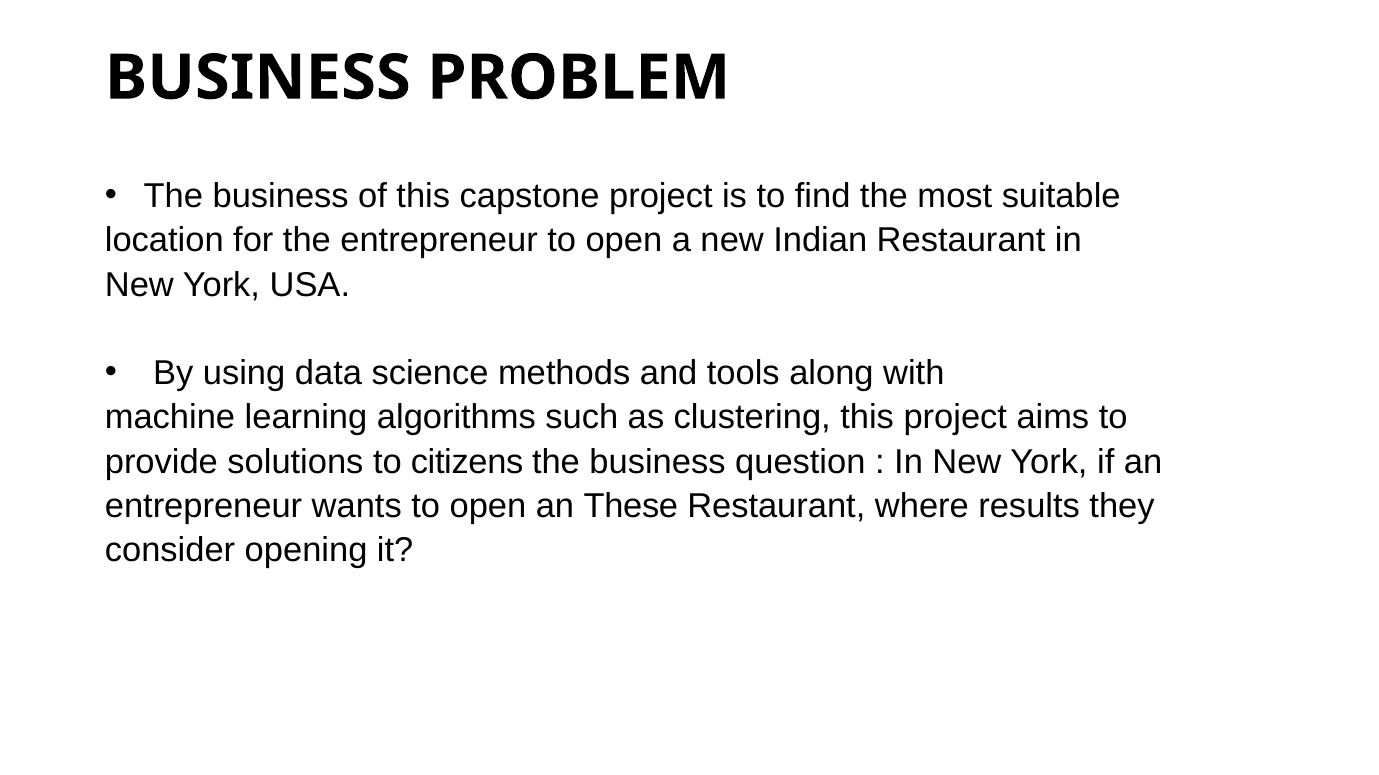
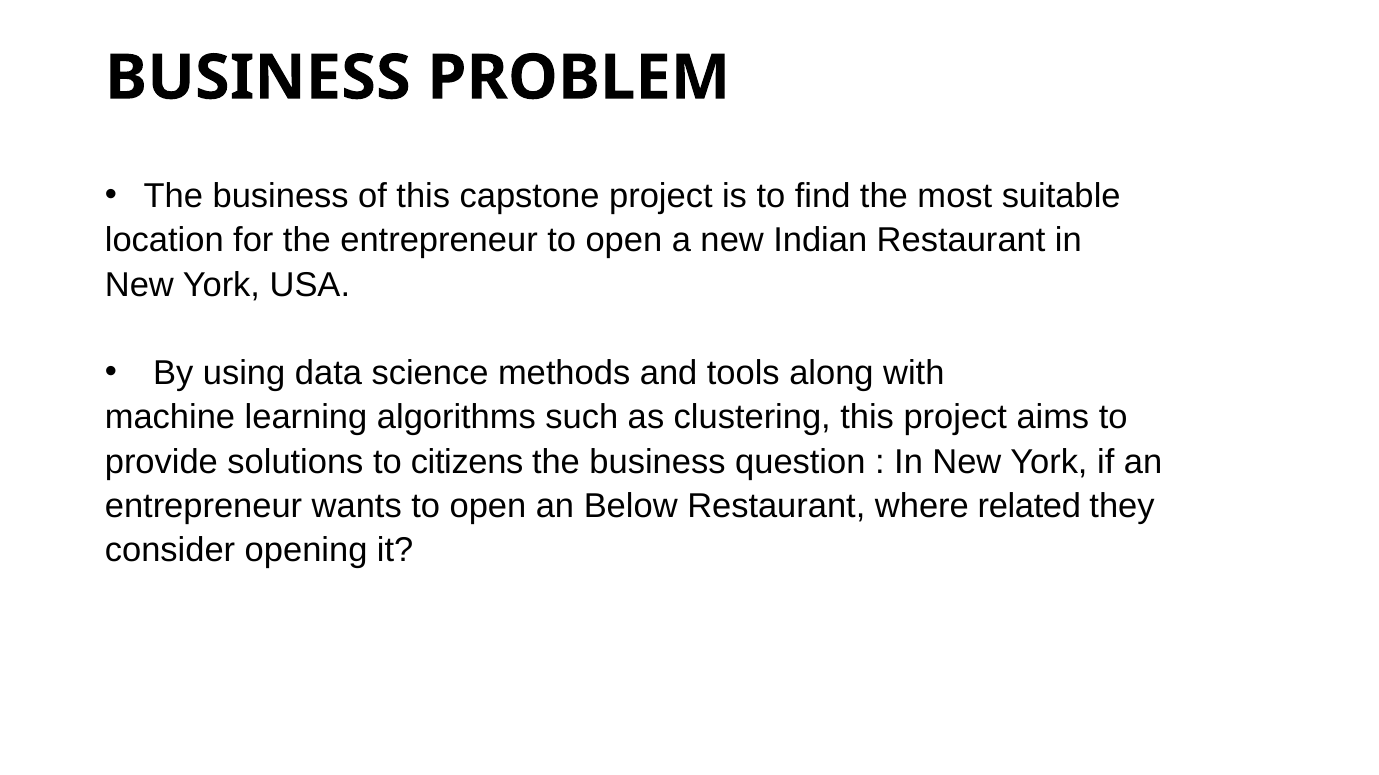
These: These -> Below (631, 506)
results: results -> related (1029, 506)
